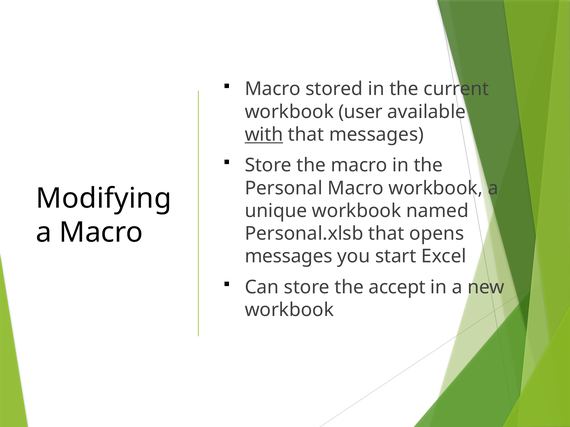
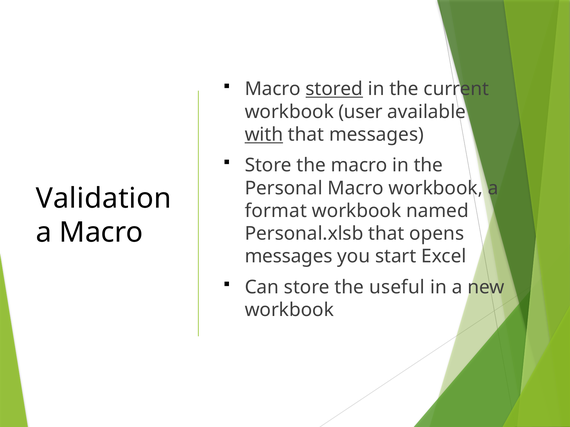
stored underline: none -> present (334, 89)
Modifying: Modifying -> Validation (104, 199)
unique: unique -> format (276, 211)
accept: accept -> useful (397, 287)
